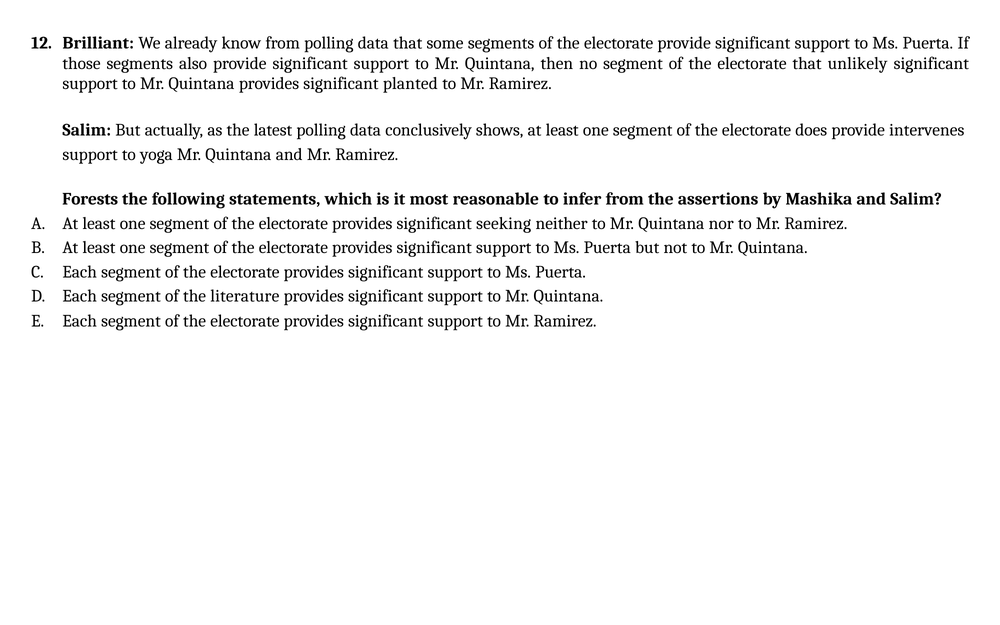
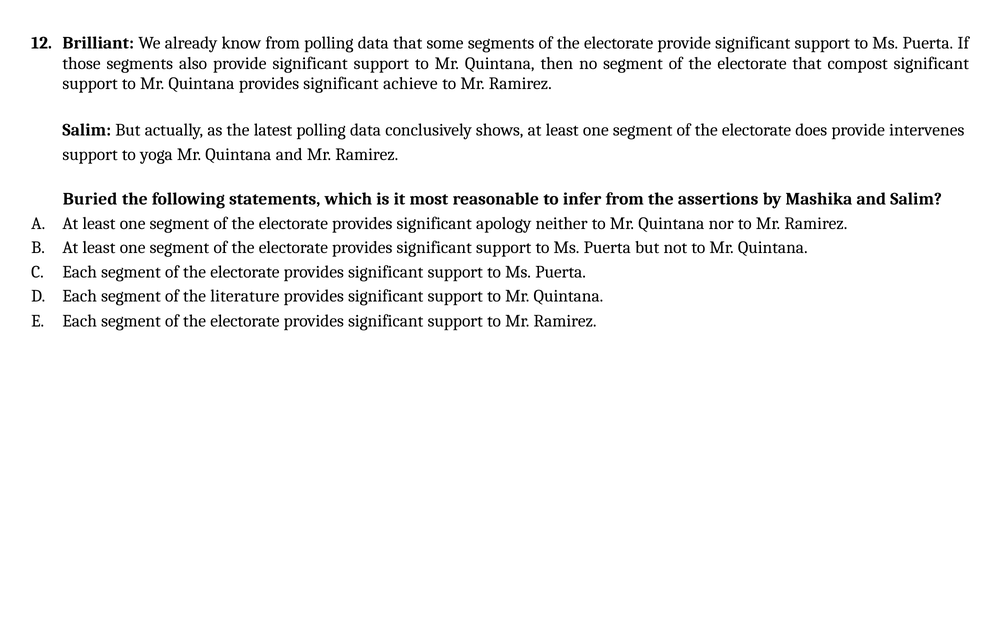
unlikely: unlikely -> compost (858, 63)
planted: planted -> achieve (410, 84)
Forests: Forests -> Buried (90, 199)
seeking: seeking -> apology (504, 224)
